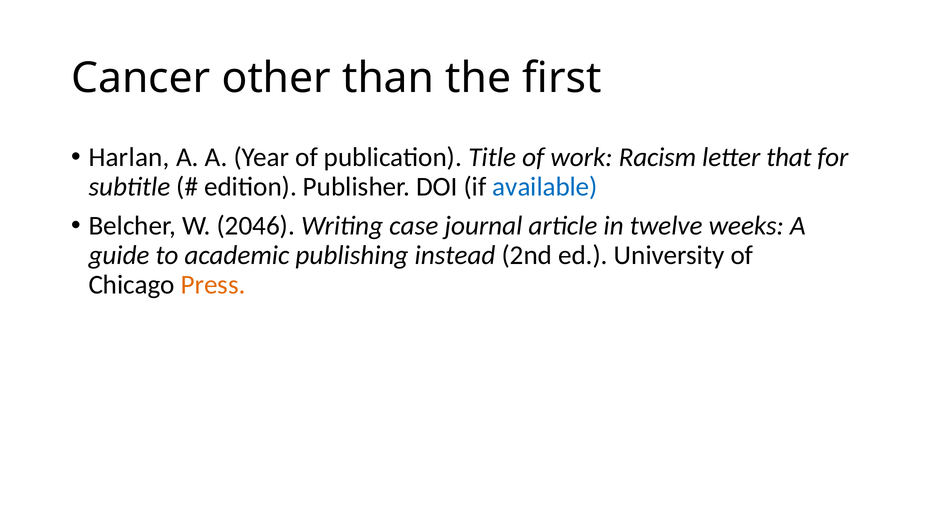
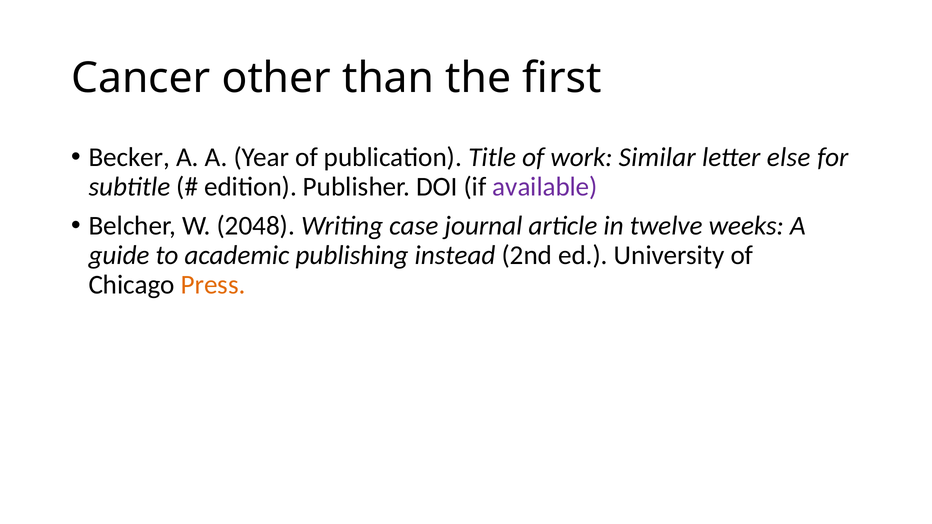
Harlan: Harlan -> Becker (129, 158)
Racism: Racism -> Similar (657, 158)
that: that -> else (789, 158)
available colour: blue -> purple (545, 187)
2046: 2046 -> 2048 (256, 226)
